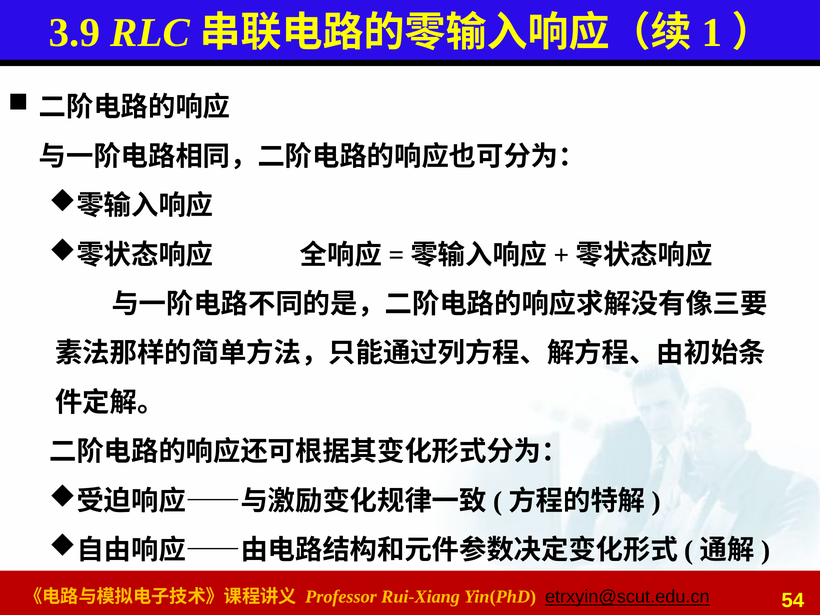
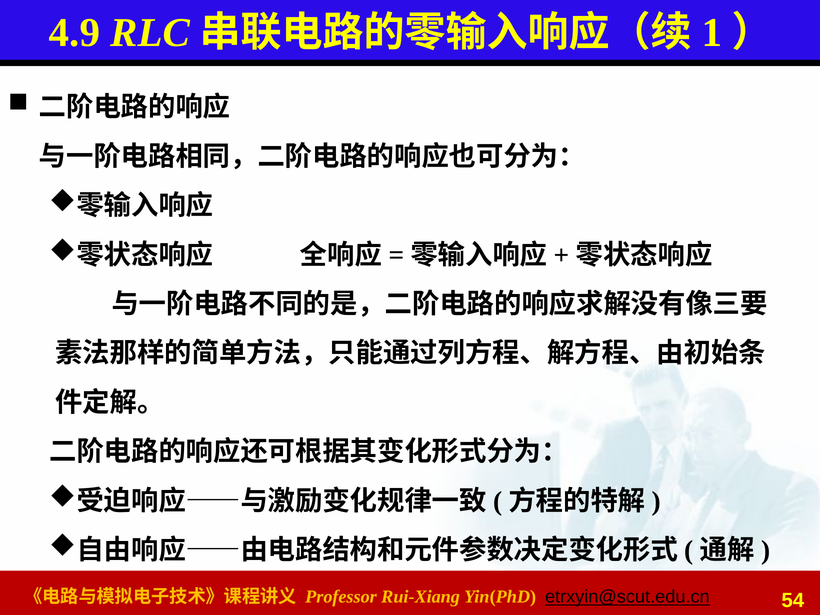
3.9: 3.9 -> 4.9 (74, 33)
